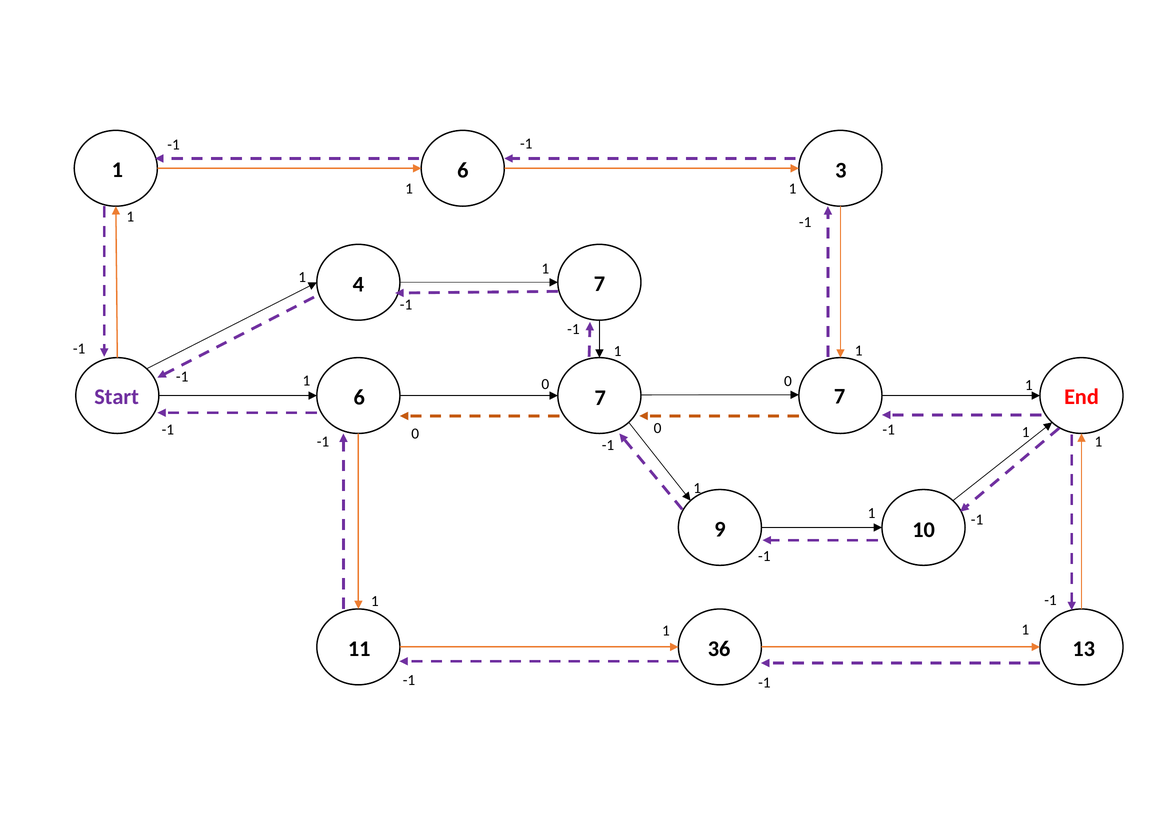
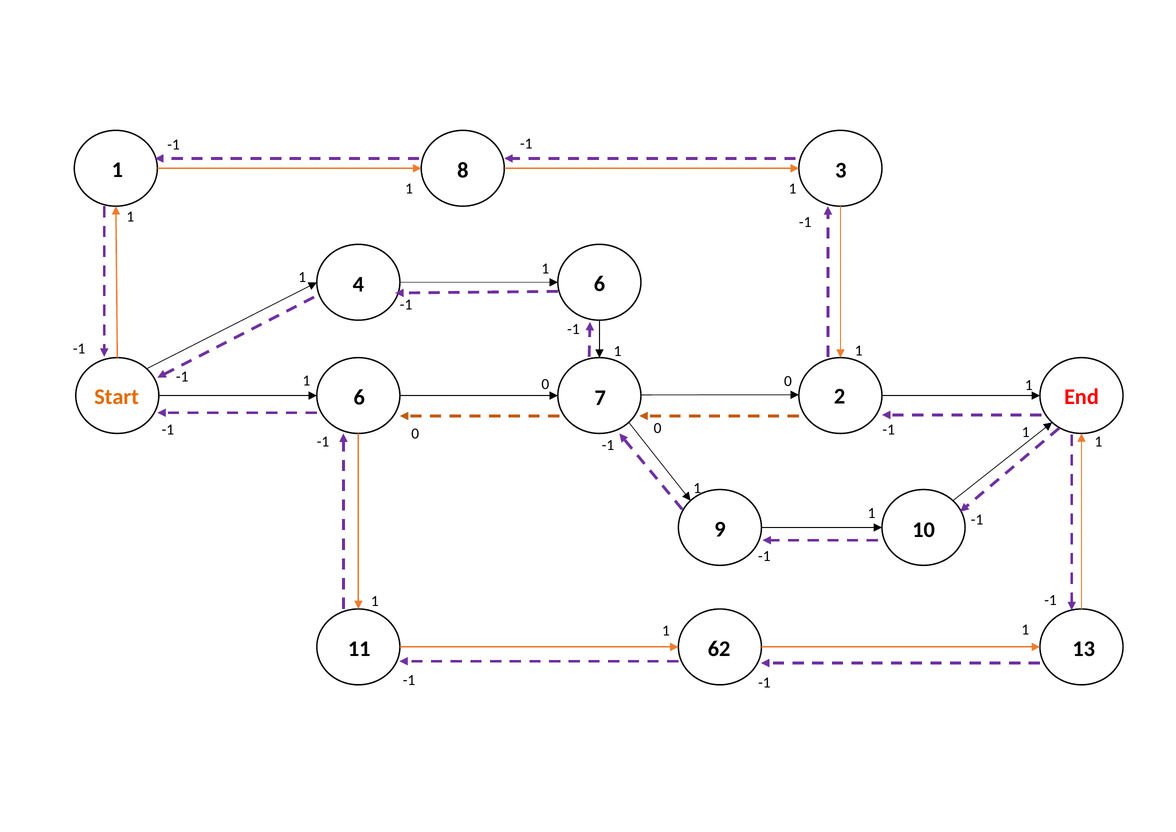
1 6: 6 -> 8 (463, 170)
4 7: 7 -> 6 (599, 284)
Start colour: purple -> orange (117, 397)
7 7: 7 -> 2 (840, 396)
36: 36 -> 62 (719, 648)
